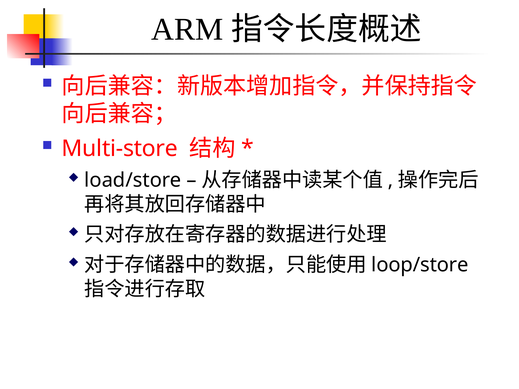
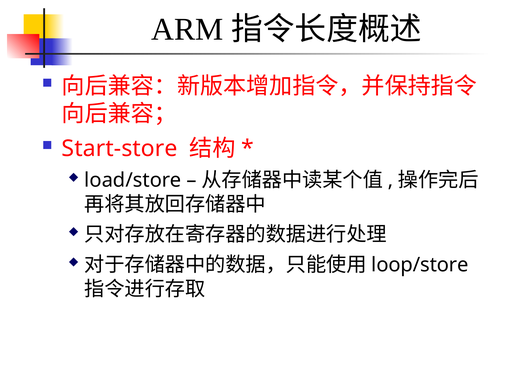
Multi-store: Multi-store -> Start-store (120, 148)
